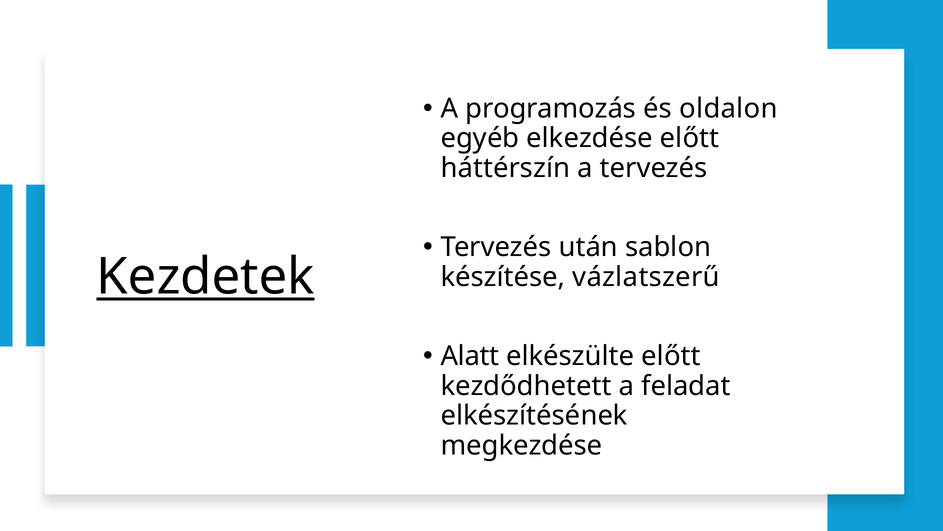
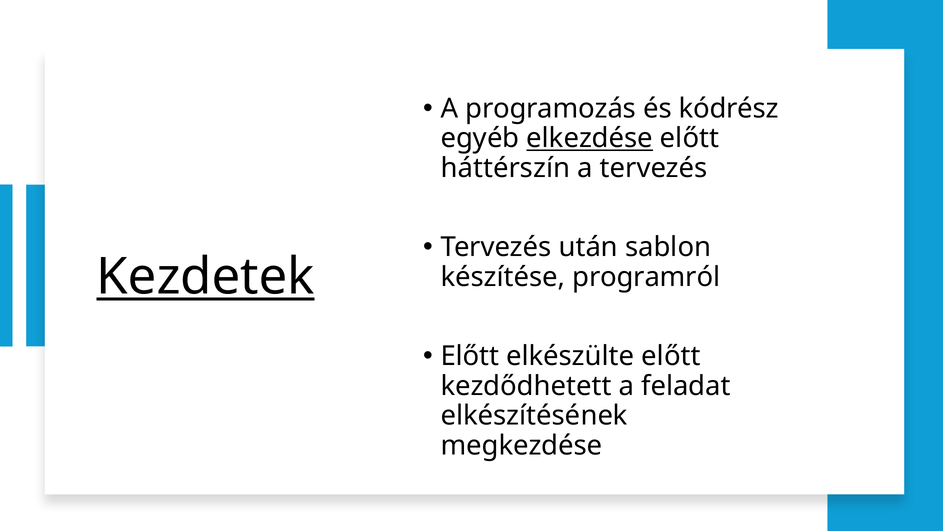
oldalon: oldalon -> kódrész (729, 109)
elkezdése underline: none -> present (590, 138)
vázlatszerű: vázlatszerű -> programról (646, 277)
Alatt: Alatt -> Előtt (470, 356)
